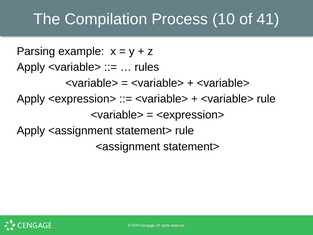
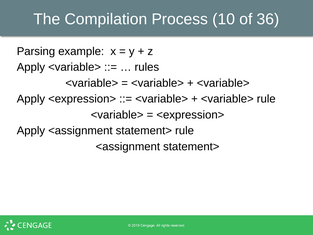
41: 41 -> 36 (268, 19)
